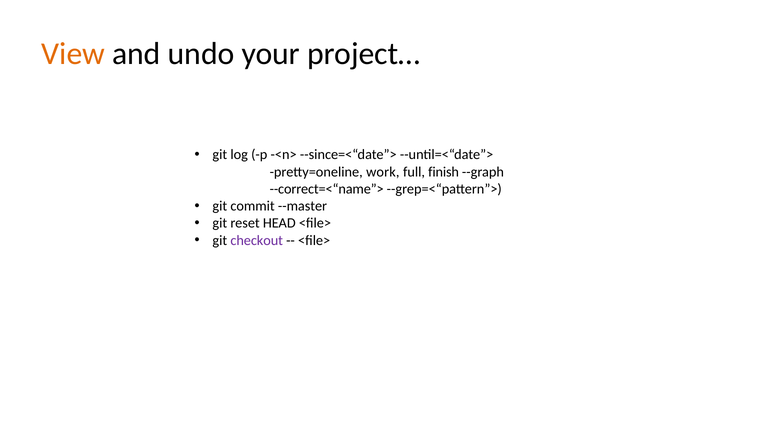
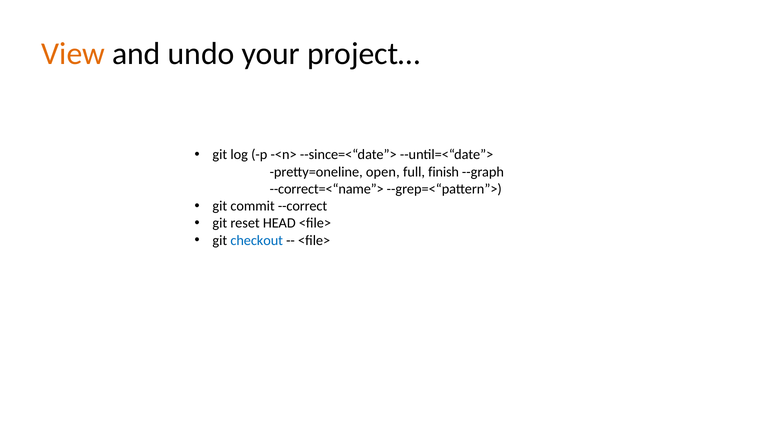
work: work -> open (383, 172)
--master: --master -> --correct (303, 206)
checkout colour: purple -> blue (257, 240)
